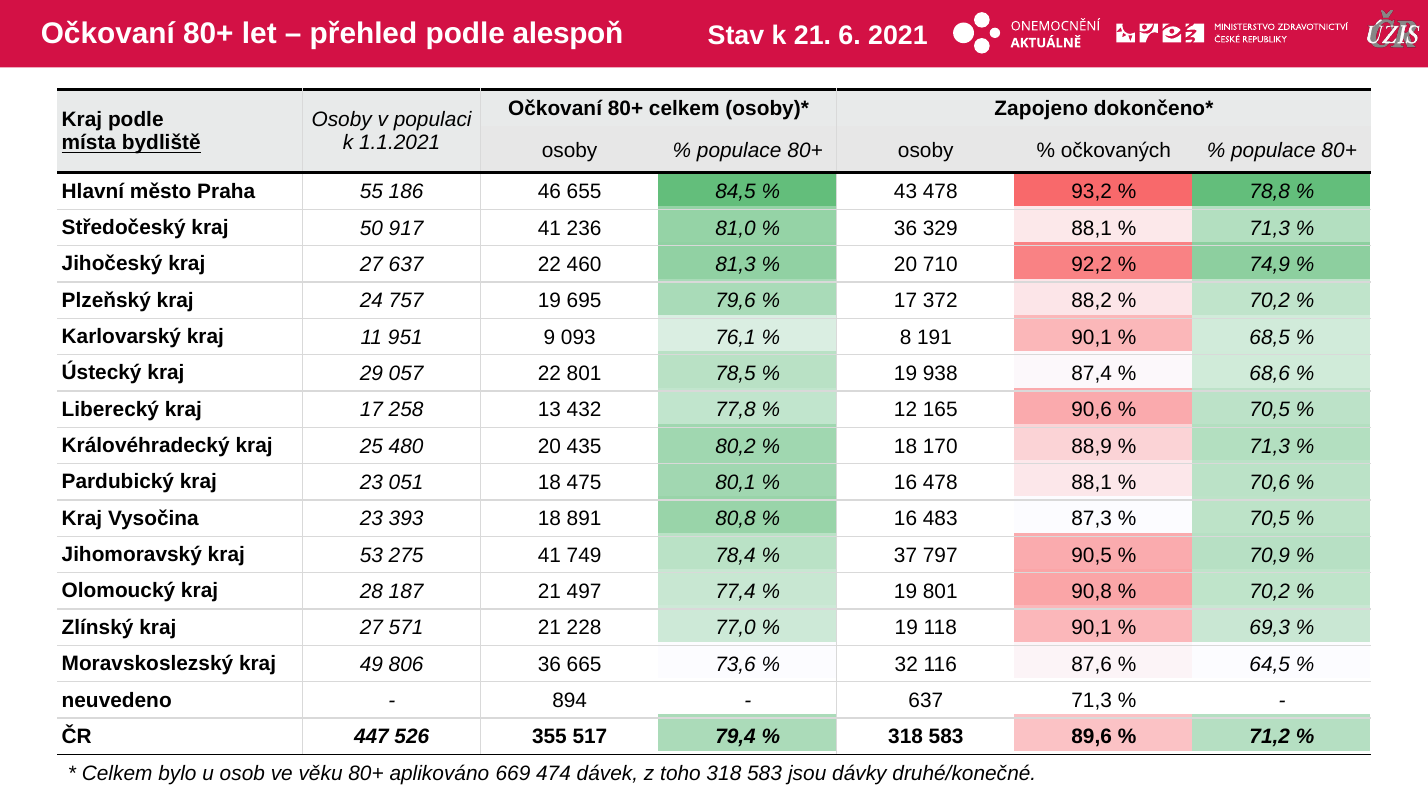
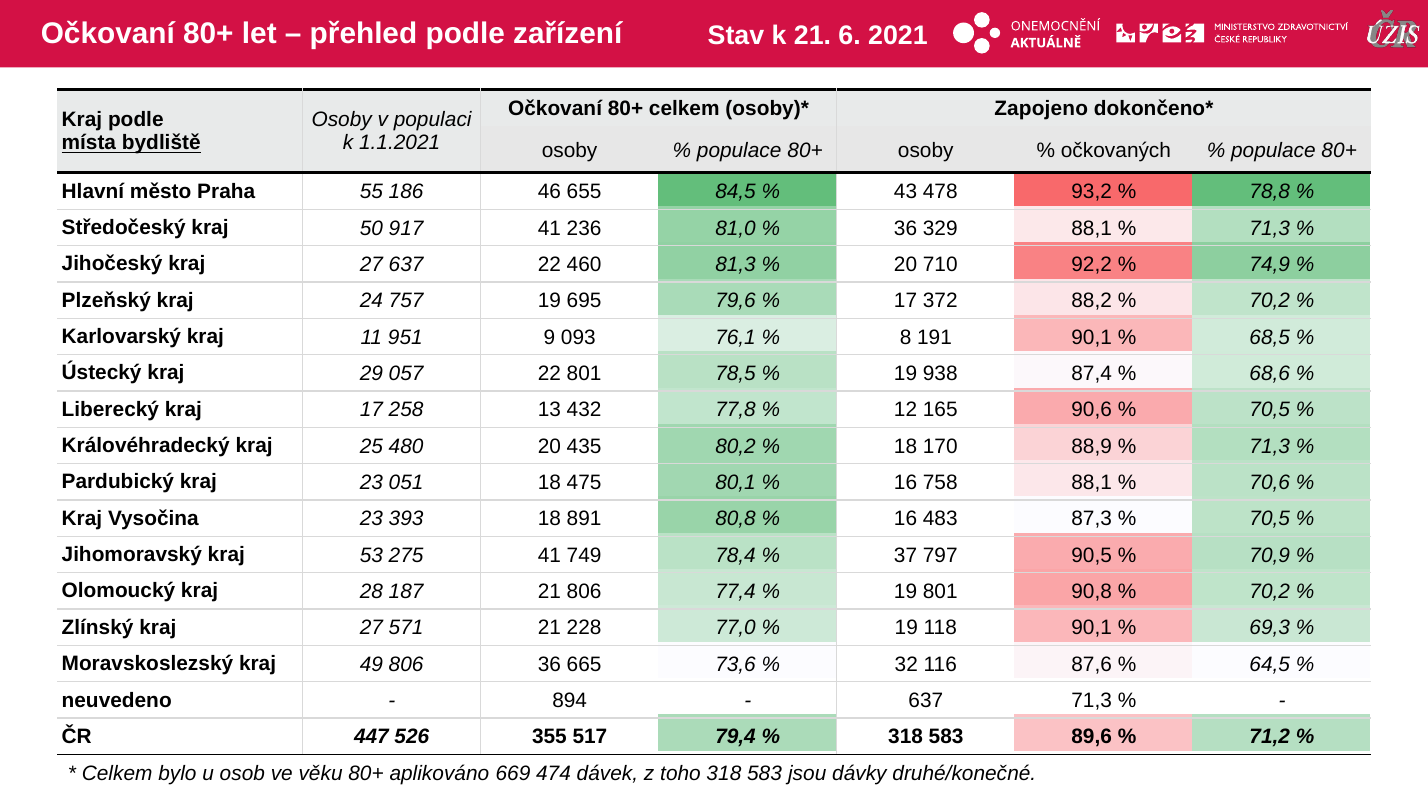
alespoň: alespoň -> zařízení (568, 34)
16 478: 478 -> 758 (940, 482)
21 497: 497 -> 806 (584, 591)
